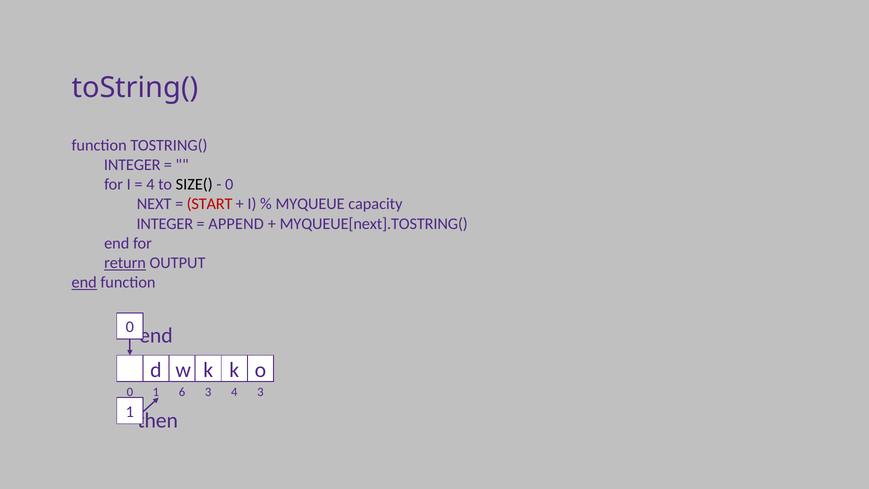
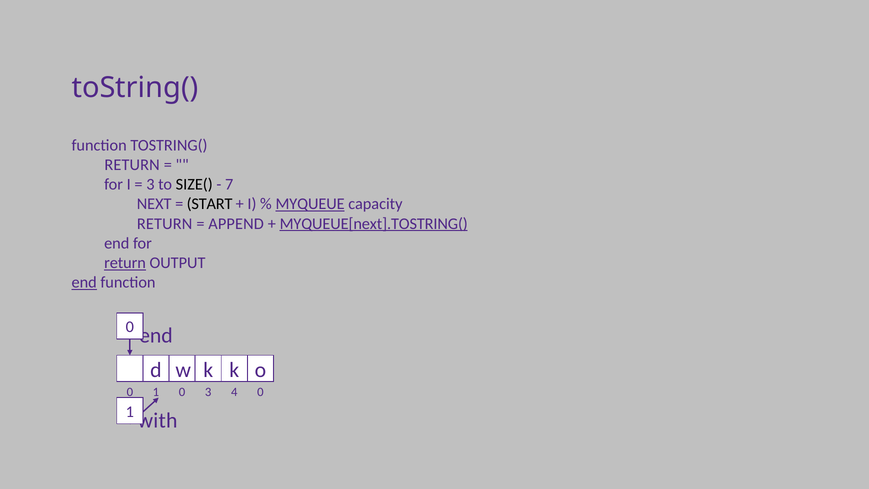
INTEGER: INTEGER -> RETURN (132, 165)
4: 4 -> 3 (150, 184)
0: 0 -> 7 (229, 184)
START colour: red -> black (210, 204)
MYQUEUE underline: none -> present (310, 204)
INTEGER: INTEGER -> RETURN (165, 224)
MYQUEUE[next].TOSTRING( underline: none -> present (374, 224)
6: 6 -> 0 (182, 392)
4 3: 3 -> 0 (260, 392)
then: then -> with (158, 420)
